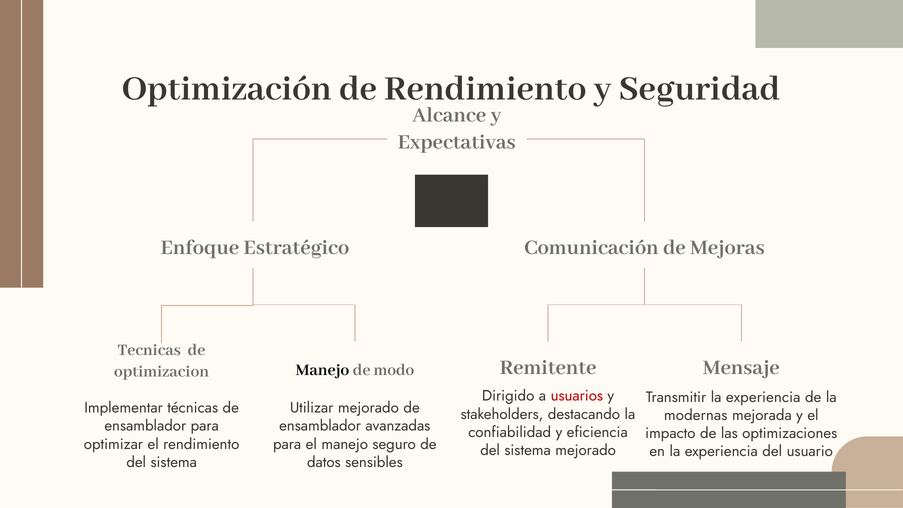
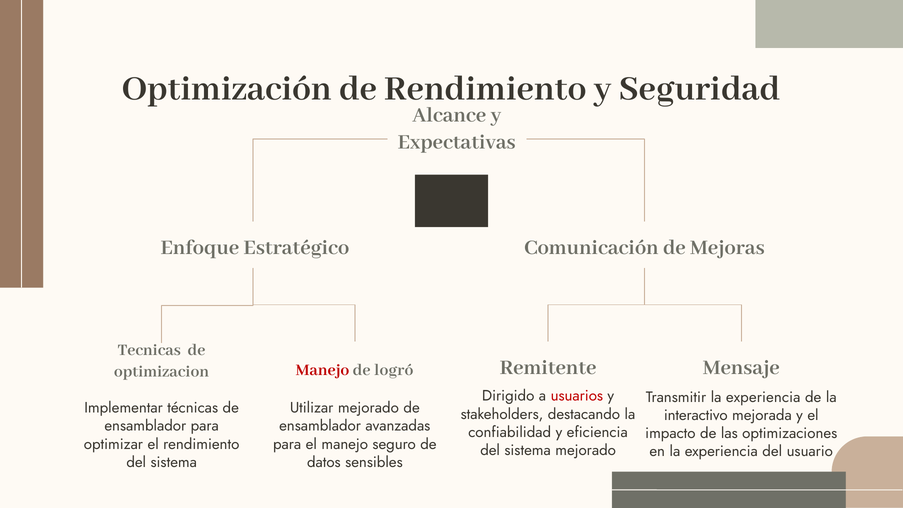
Manejo colour: black -> red (323, 370)
modo: modo -> logró (394, 370)
modernas: modernas -> interactivo (696, 415)
